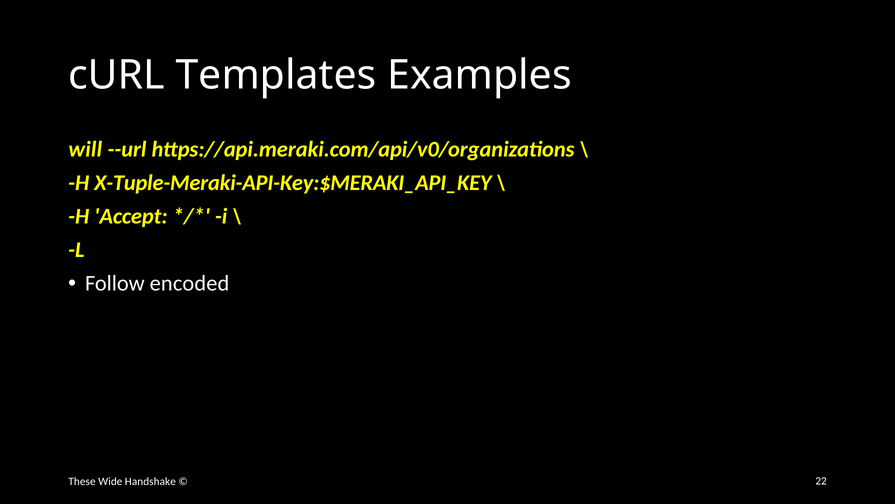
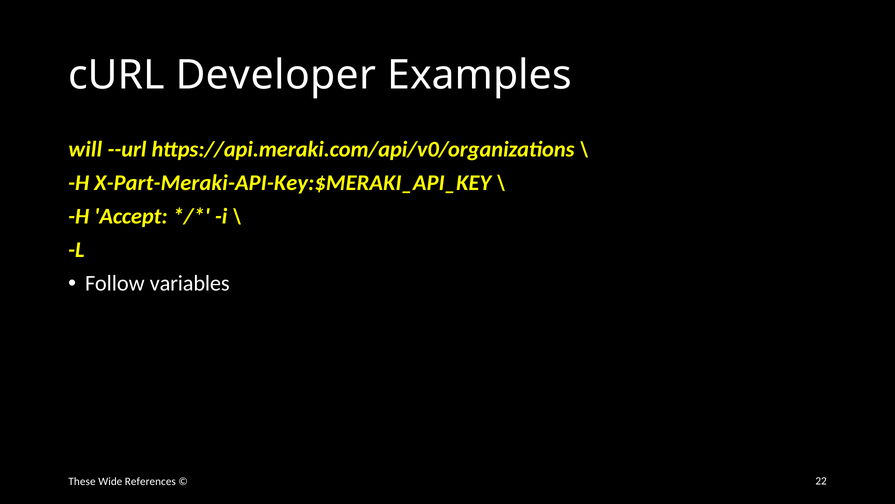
Templates: Templates -> Developer (276, 75)
X-Tuple-Meraki-API-Key:$MERAKI_API_KEY: X-Tuple-Meraki-API-Key:$MERAKI_API_KEY -> X-Part-Meraki-API-Key:$MERAKI_API_KEY (293, 183)
encoded: encoded -> variables (190, 283)
Handshake: Handshake -> References (150, 481)
